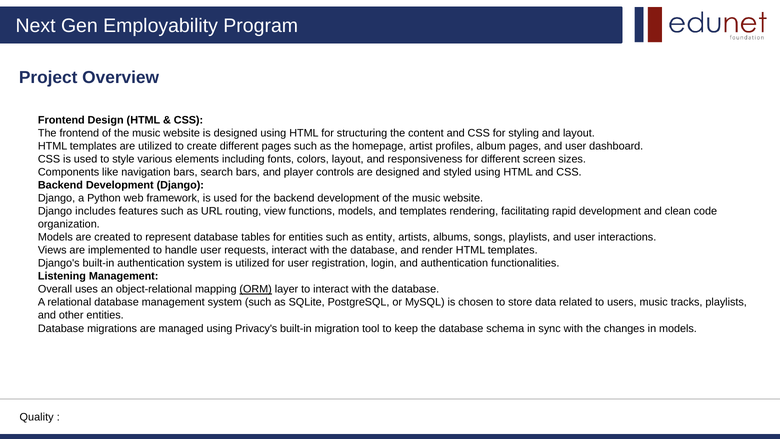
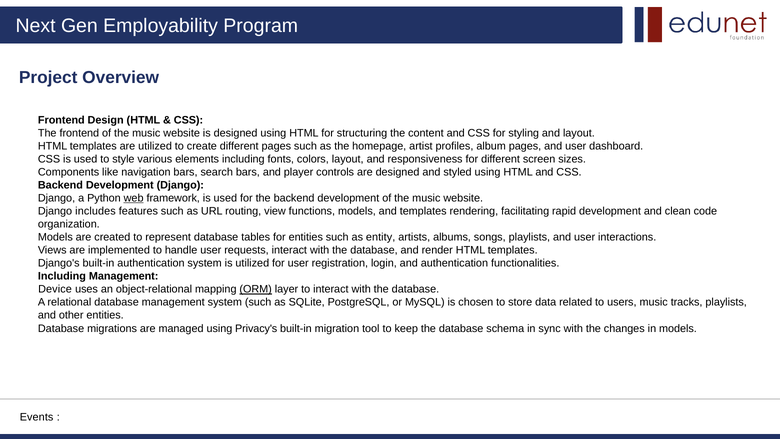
web underline: none -> present (134, 198)
Listening: Listening -> Including (62, 276)
Overall: Overall -> Device (55, 289)
Quality: Quality -> Events (37, 417)
